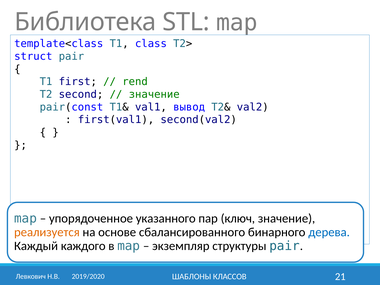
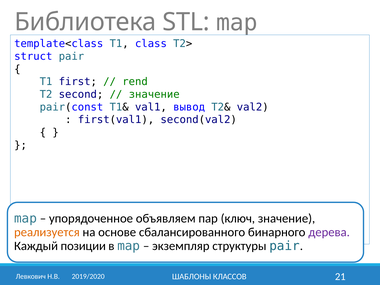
указанного: указанного -> объявляем (166, 218)
дерева colour: blue -> purple (329, 232)
каждого: каждого -> позиции (83, 246)
